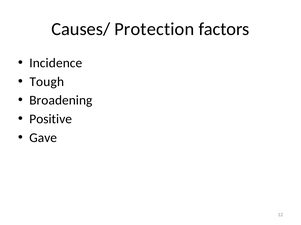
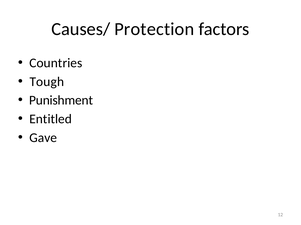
Incidence: Incidence -> Countries (56, 63)
Broadening: Broadening -> Punishment (61, 101)
Positive: Positive -> Entitled (51, 119)
